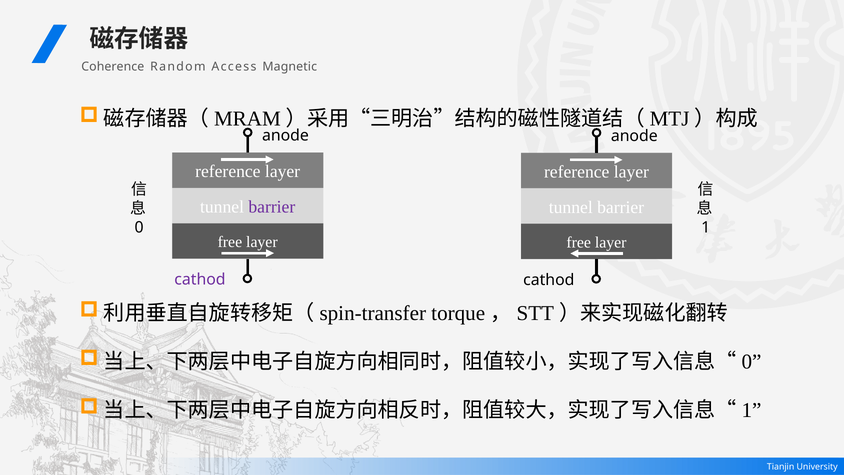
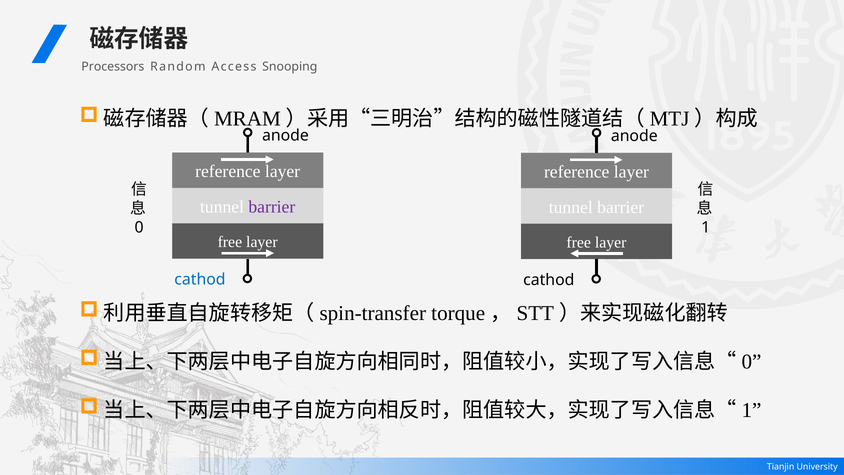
Coherence: Coherence -> Processors (113, 67)
Magnetic: Magnetic -> Snooping (290, 67)
cathod colour: purple -> blue (200, 279)
